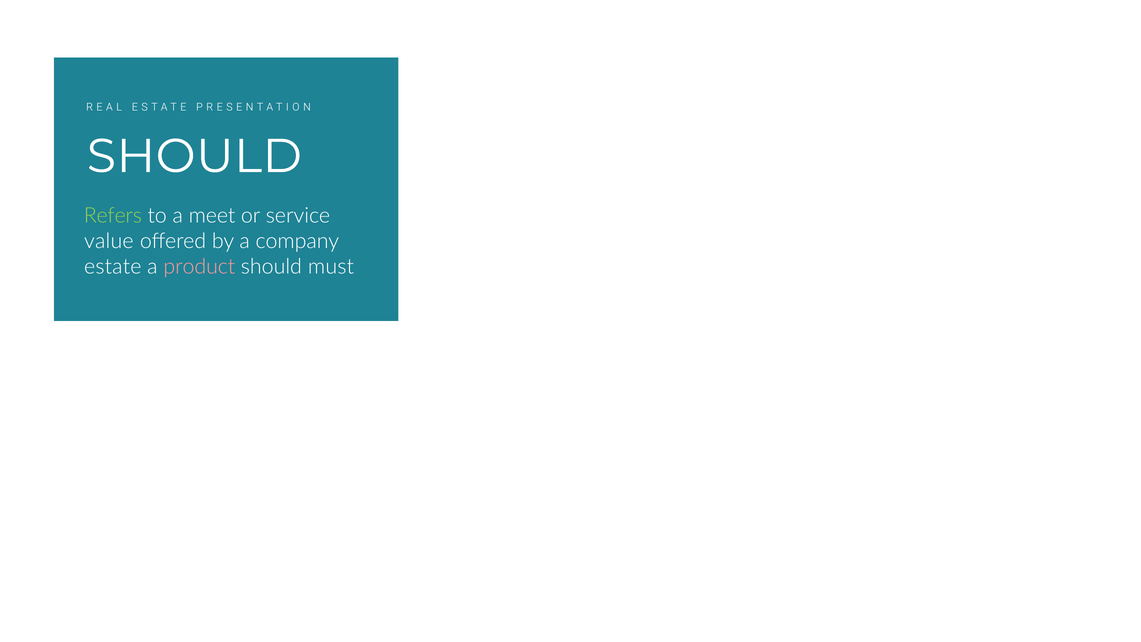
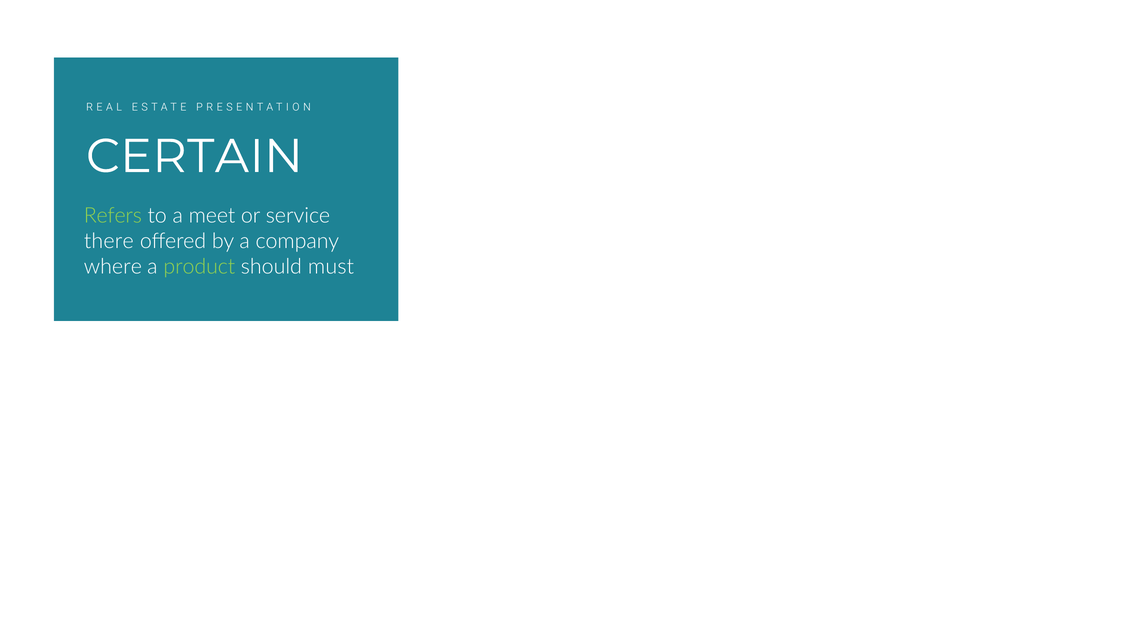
SHOULD: SHOULD -> CERTAIN (194, 156)
value: value -> there (109, 241)
estate: estate -> where (113, 267)
product colour: pink -> light green (199, 267)
